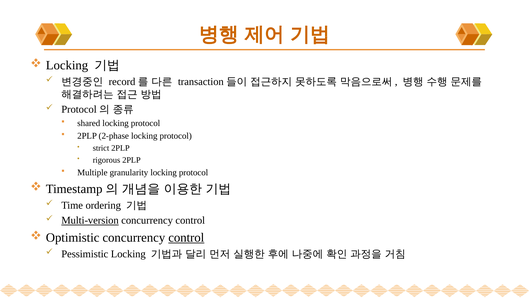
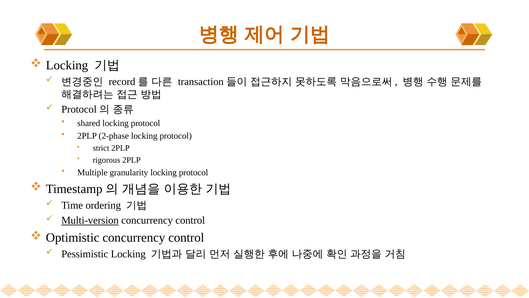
control underline: present -> none (186, 237)
